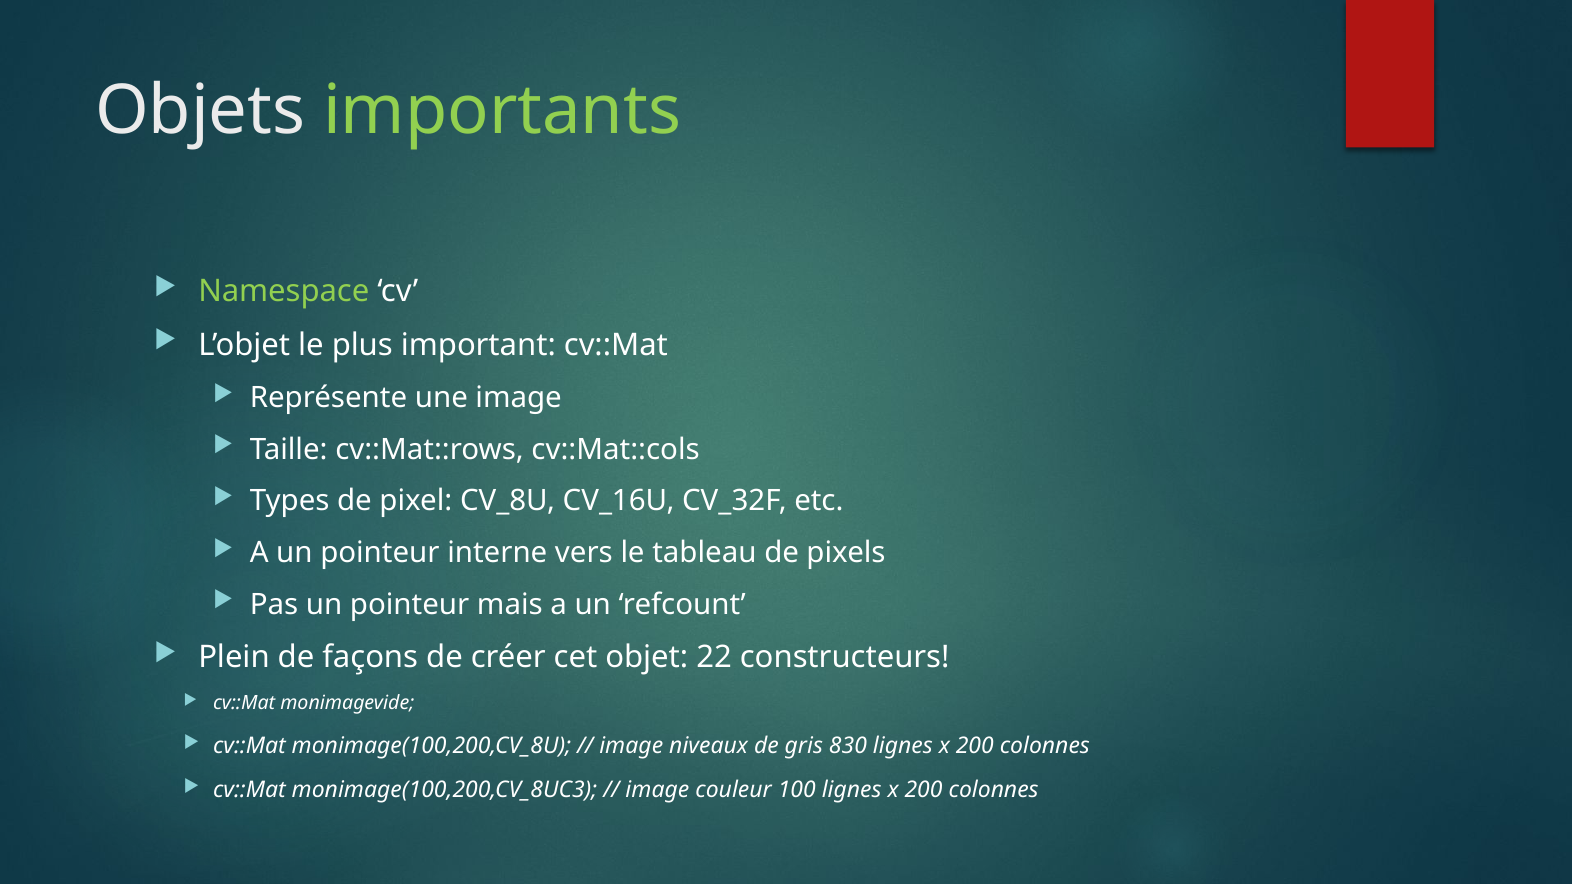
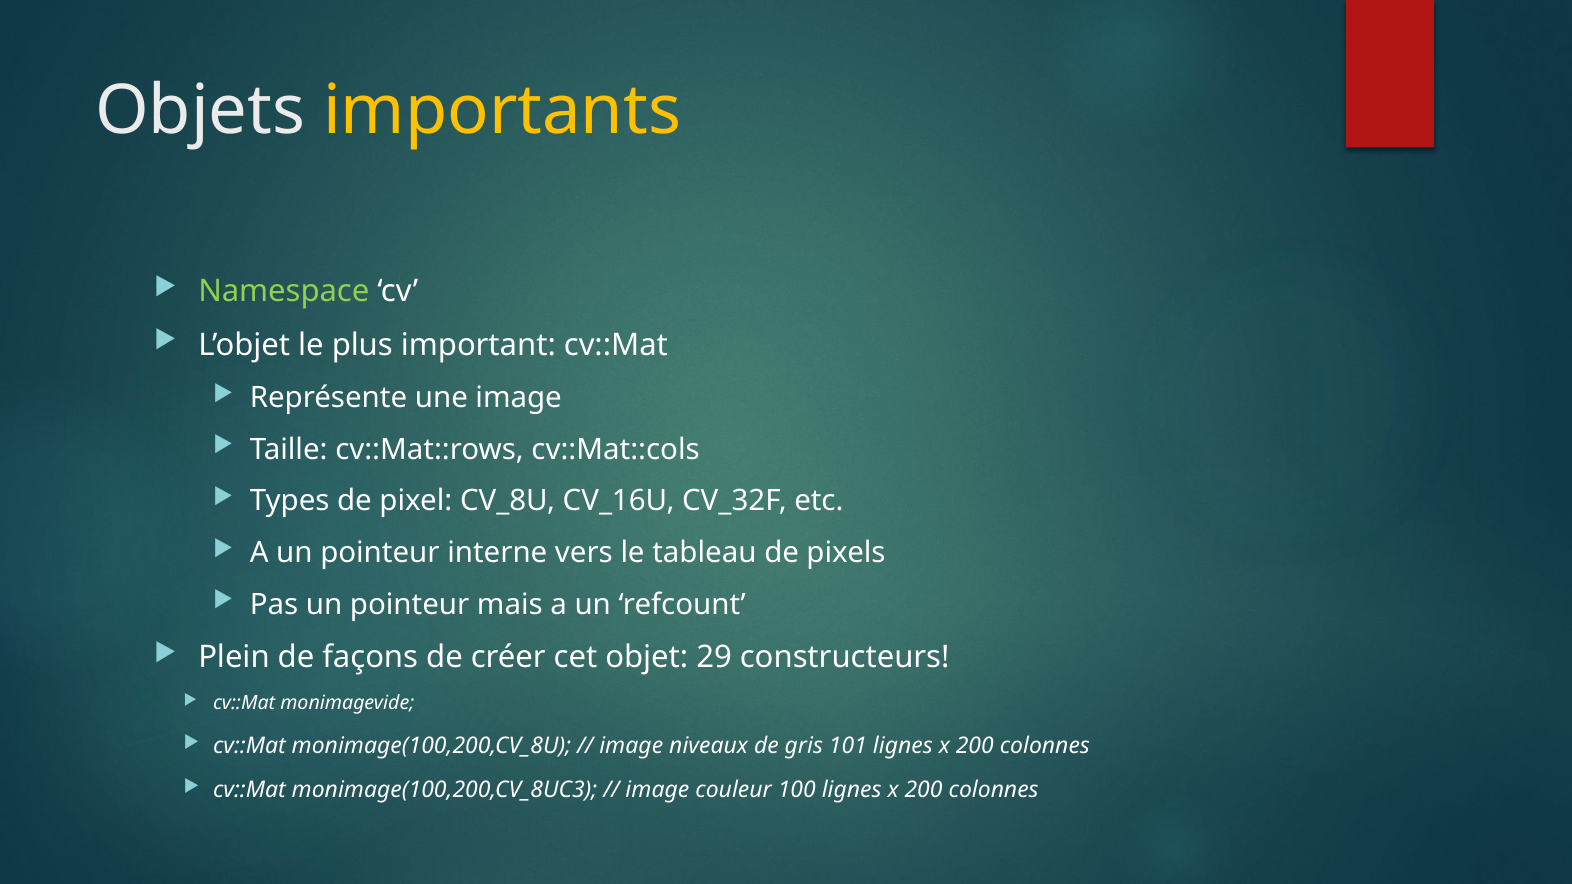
importants colour: light green -> yellow (502, 110)
22: 22 -> 29 (714, 658)
830: 830 -> 101 (848, 746)
